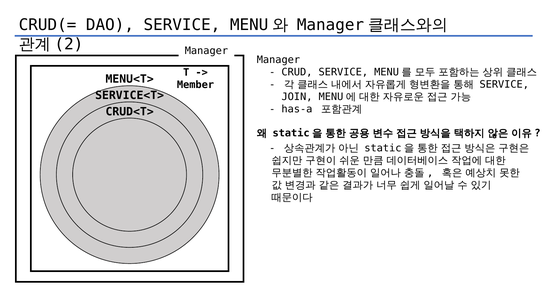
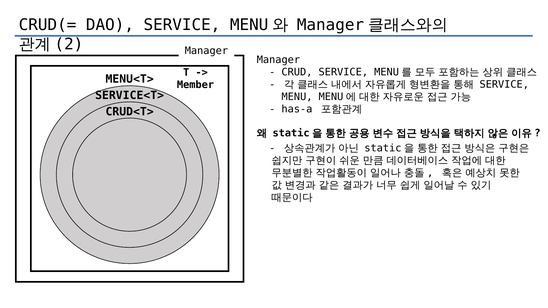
JOIN: JOIN -> MENU (297, 97)
